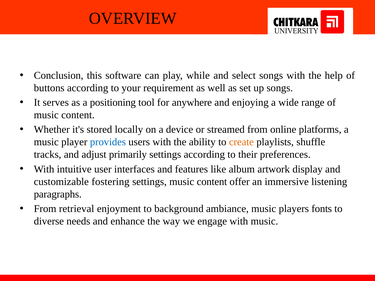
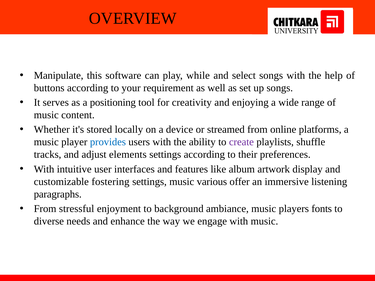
Conclusion: Conclusion -> Manipulate (59, 75)
anywhere: anywhere -> creativity (192, 103)
create colour: orange -> purple (241, 142)
primarily: primarily -> elements (128, 155)
settings music content: content -> various (212, 182)
retrieval: retrieval -> stressful (77, 209)
